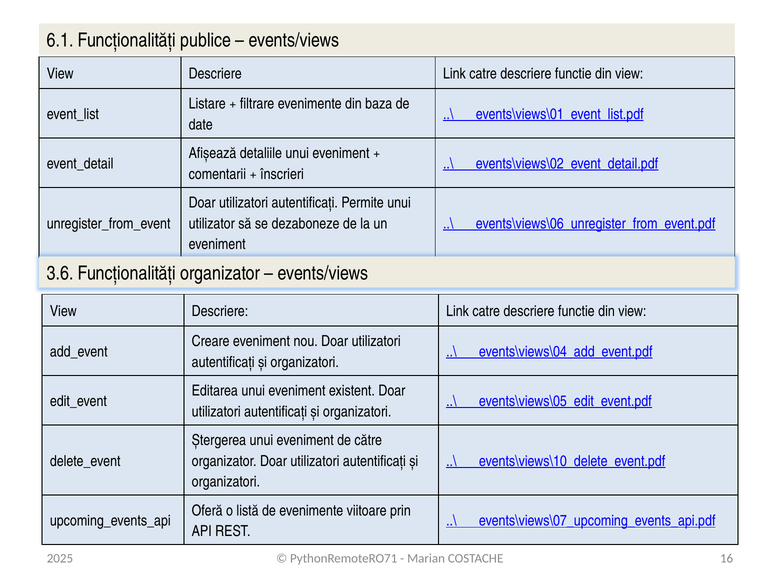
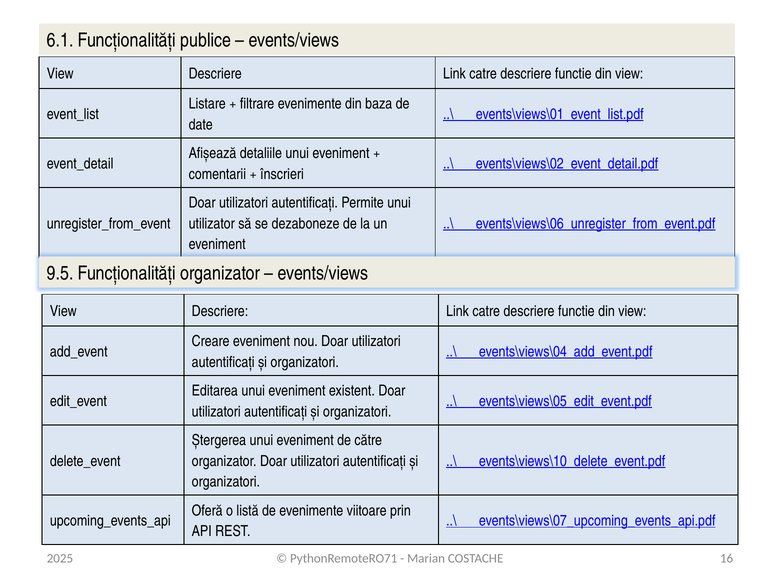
3.6: 3.6 -> 9.5 (60, 273)
